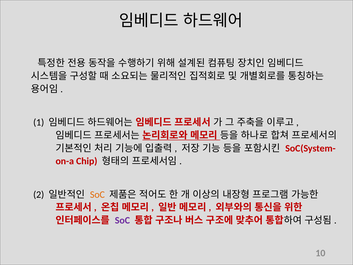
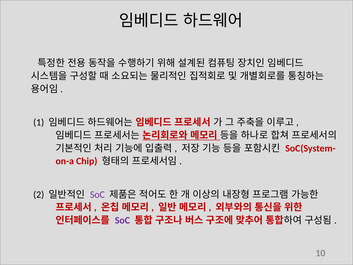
SoC colour: orange -> purple (97, 194)
